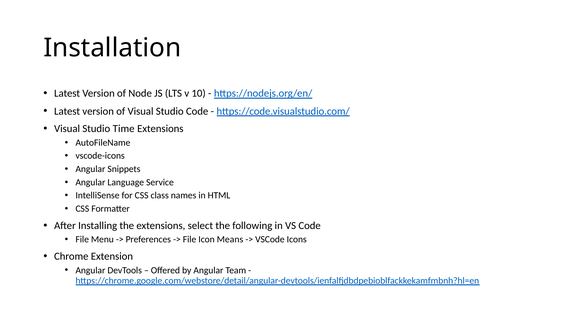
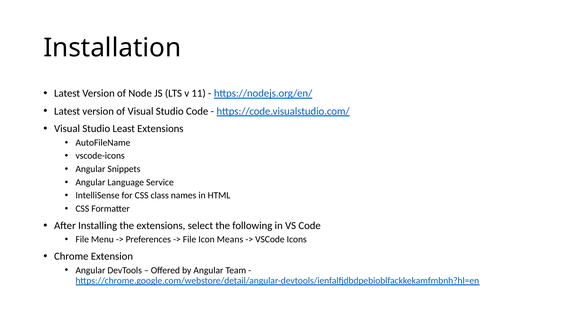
10: 10 -> 11 (199, 93)
Time: Time -> Least (124, 129)
